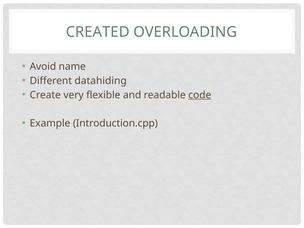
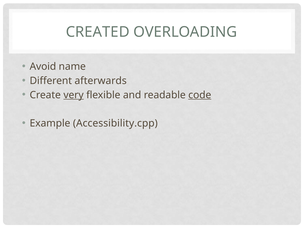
datahiding: datahiding -> afterwards (101, 81)
very underline: none -> present (74, 95)
Introduction.cpp: Introduction.cpp -> Accessibility.cpp (115, 123)
